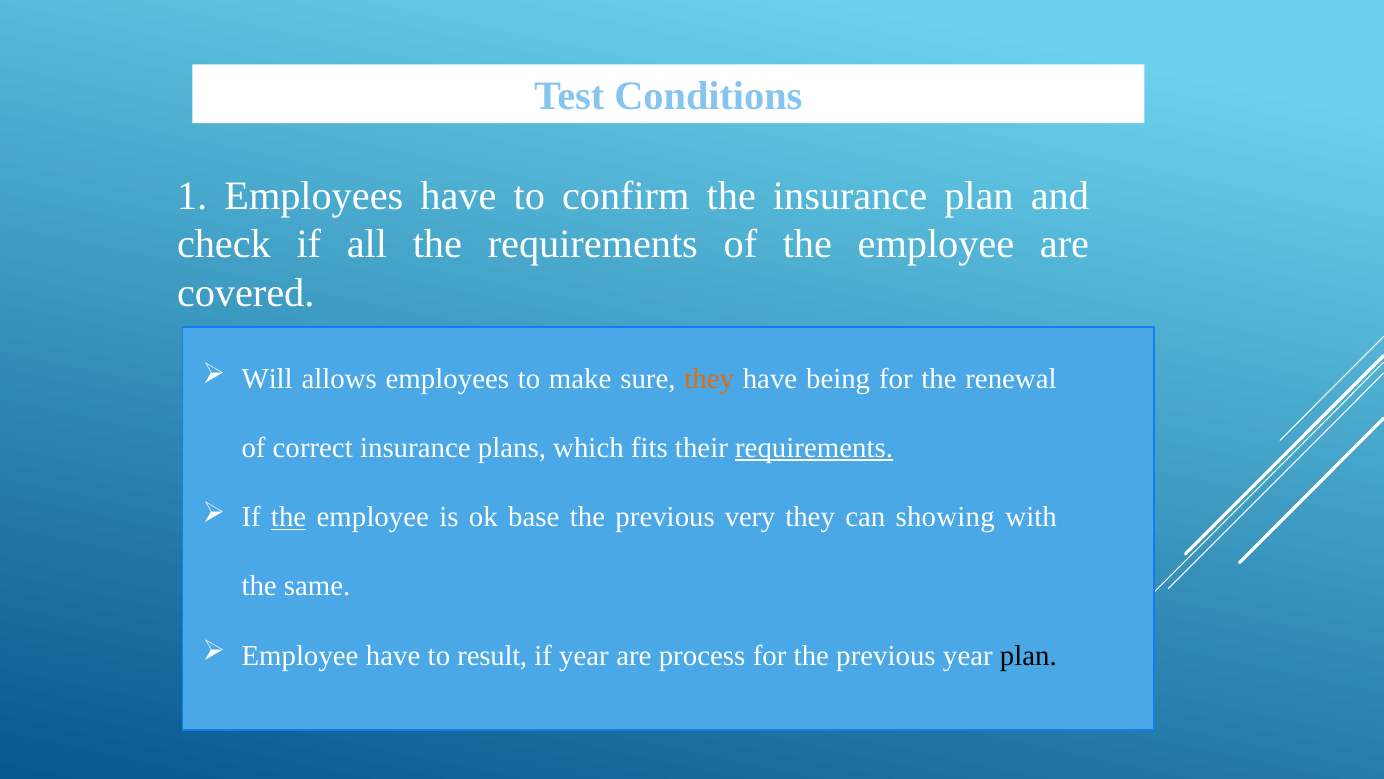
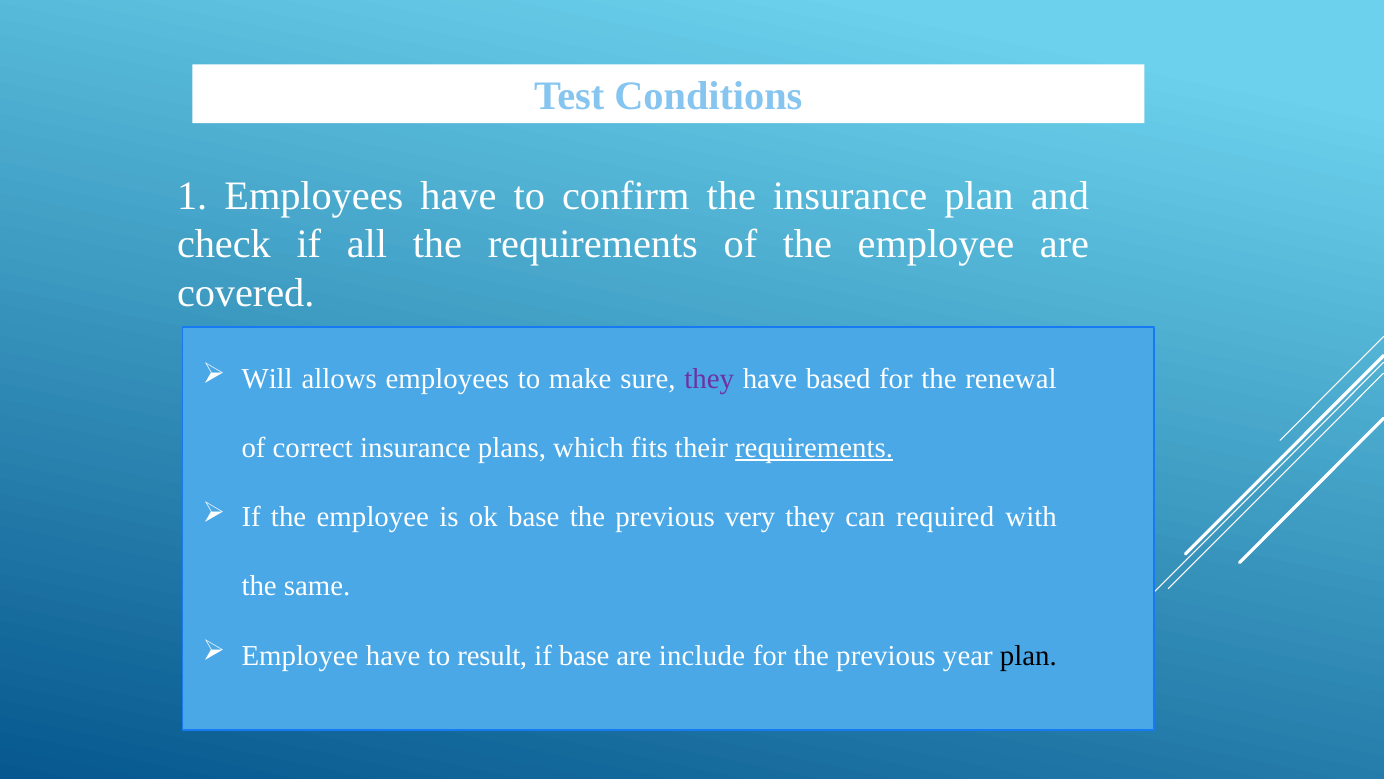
they colour: orange -> purple (709, 378)
being: being -> based (838, 378)
the underline: present -> none (289, 517)
showing: showing -> required (945, 517)
if year: year -> base (584, 655)
process: process -> include (702, 655)
